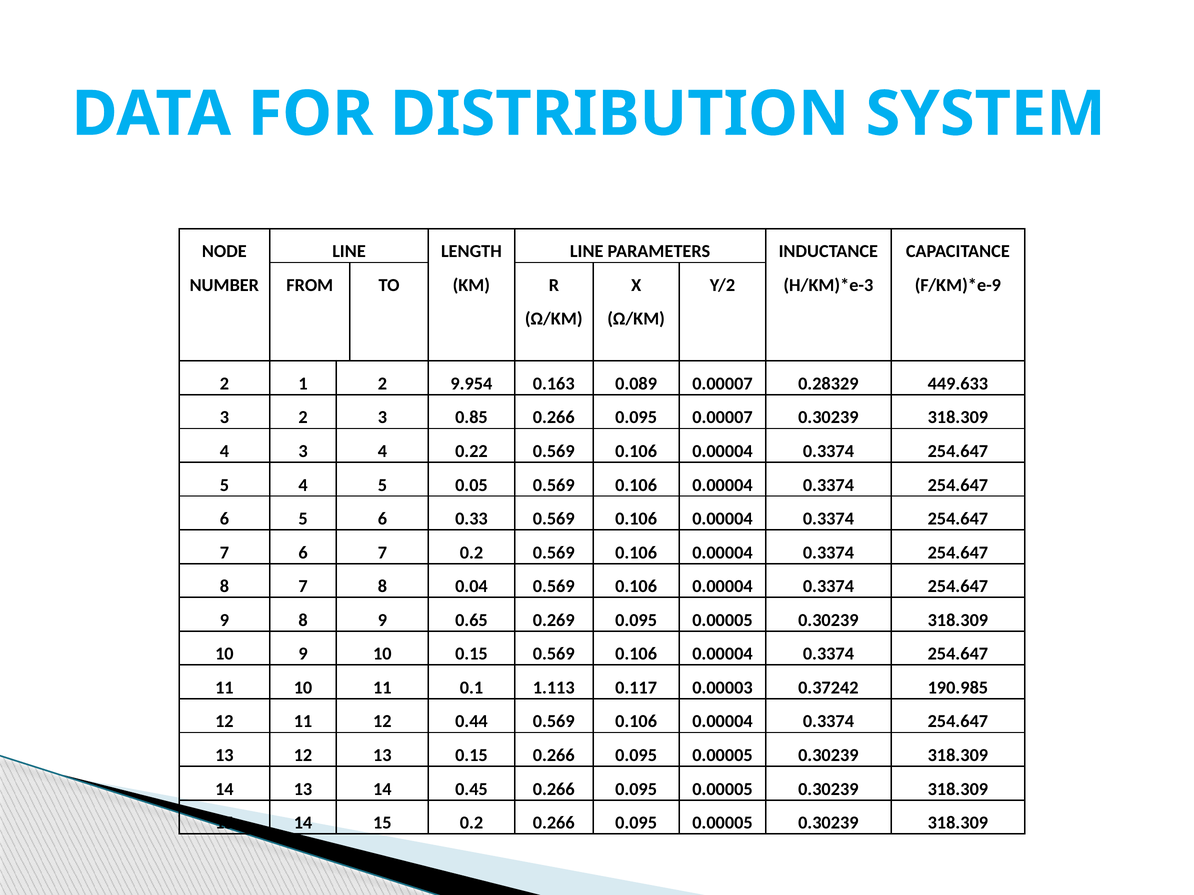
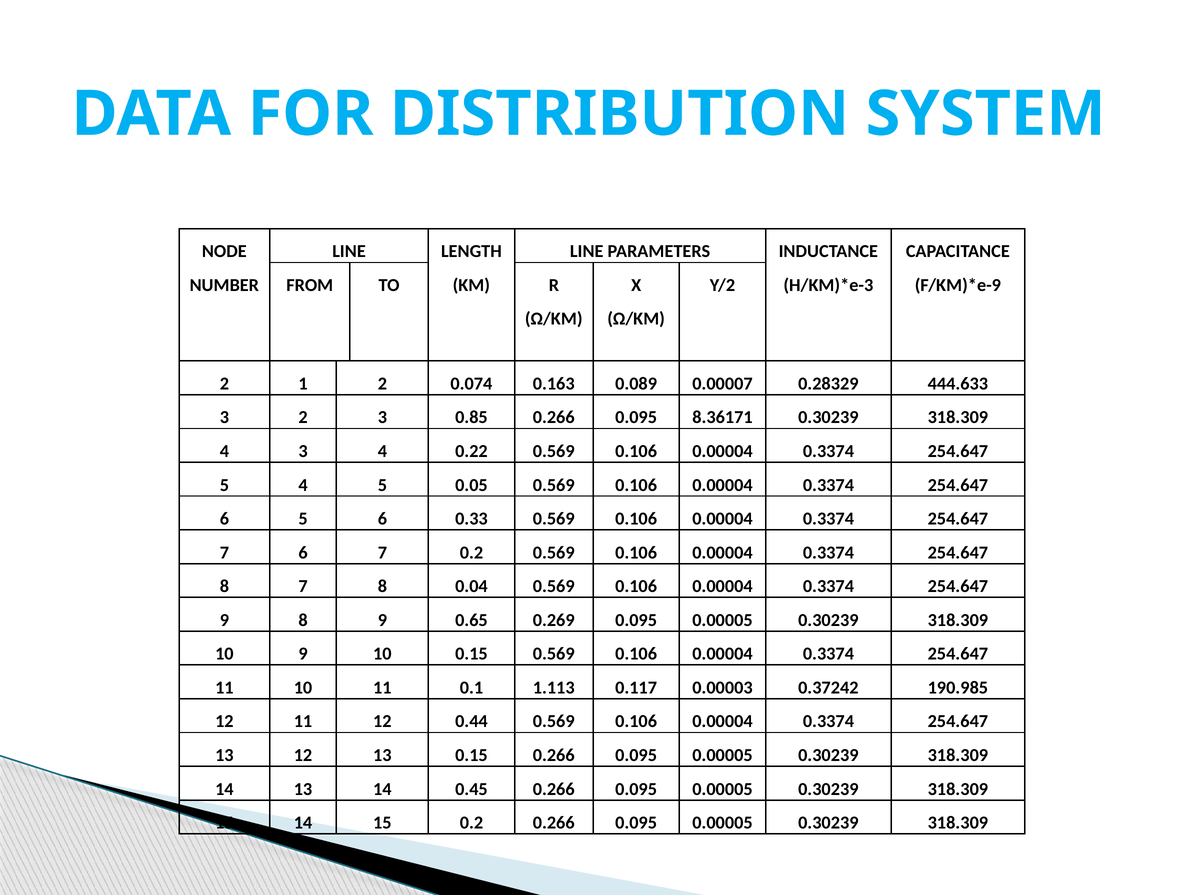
9.954: 9.954 -> 0.074 (471, 384)
449.633: 449.633 -> 444.633 (958, 384)
0.095 0.00007: 0.00007 -> 8.36171 (722, 418)
